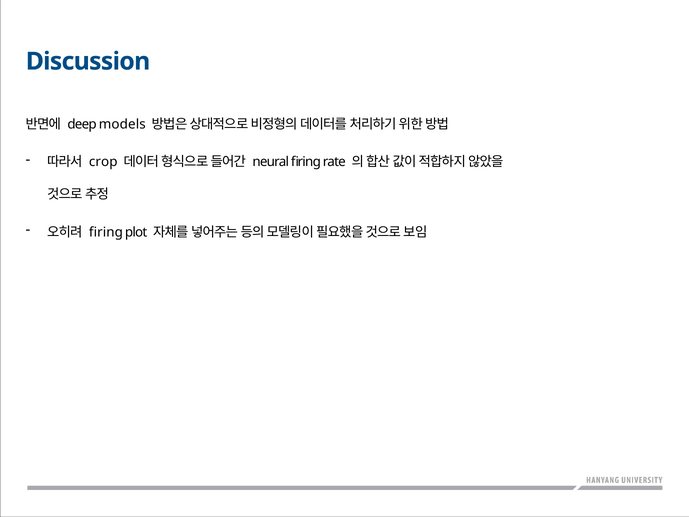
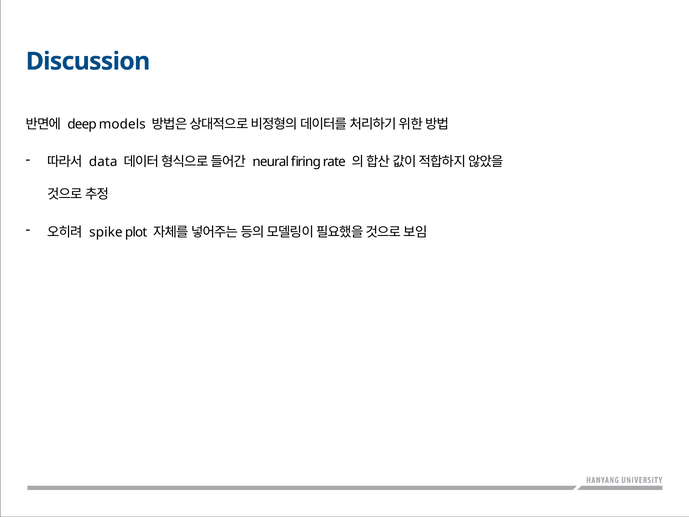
crop: crop -> data (103, 162)
firing: firing -> spike (106, 232)
